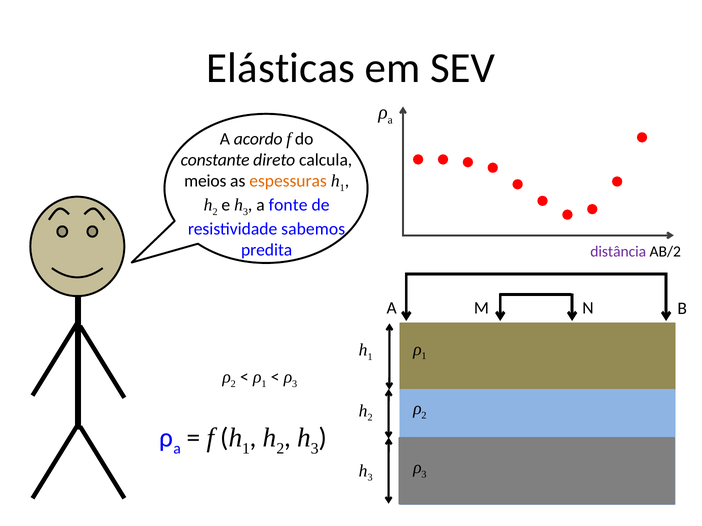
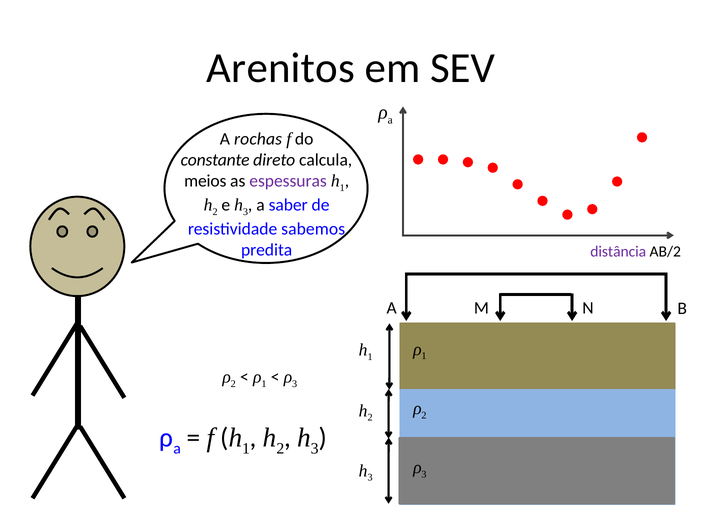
Elásticas: Elásticas -> Arenitos (281, 68)
acordo: acordo -> rochas (258, 139)
espessuras colour: orange -> purple (288, 181)
fonte: fonte -> saber (288, 205)
